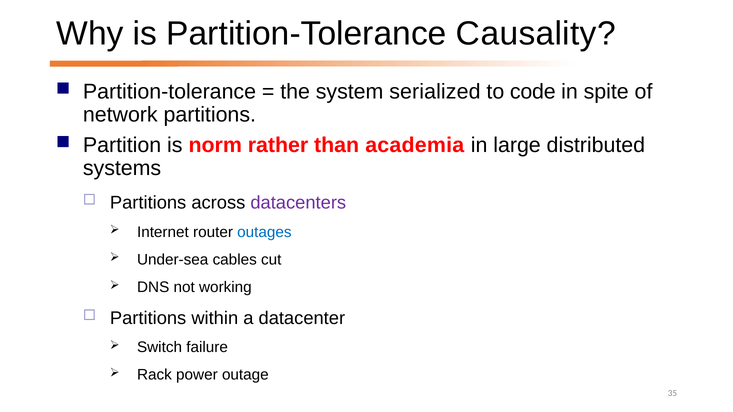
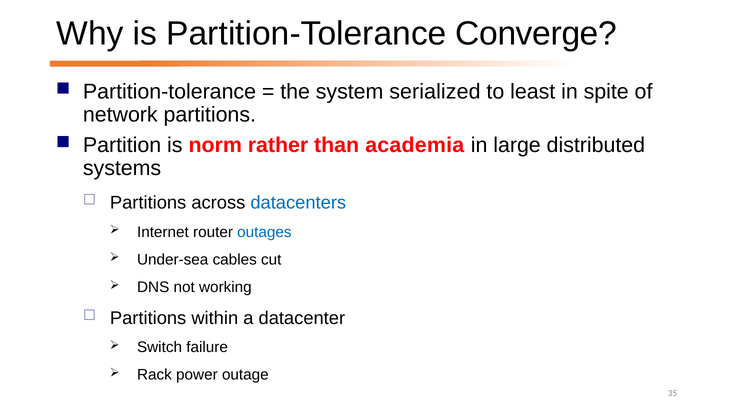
Causality: Causality -> Converge (536, 34)
code: code -> least (533, 92)
datacenters colour: purple -> blue (298, 203)
